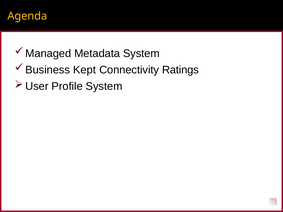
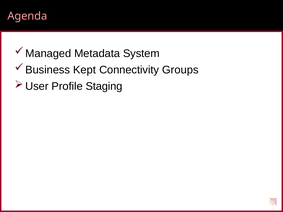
Agenda colour: yellow -> pink (27, 16)
Ratings: Ratings -> Groups (180, 70)
Profile System: System -> Staging (104, 86)
